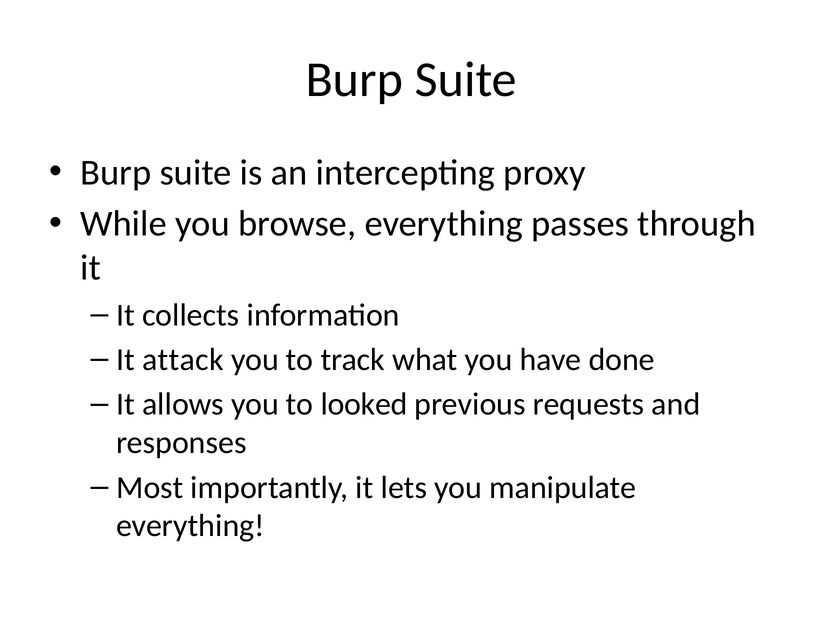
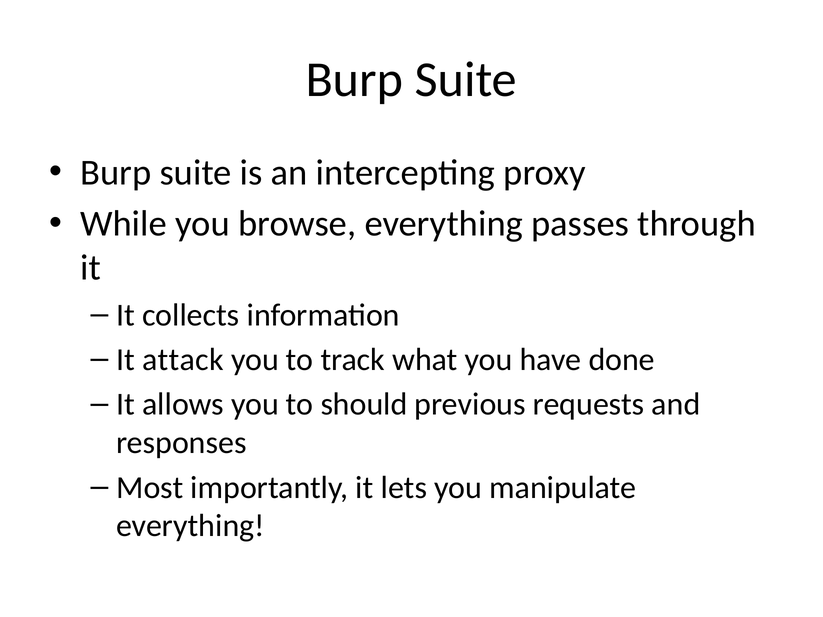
looked: looked -> should (364, 405)
